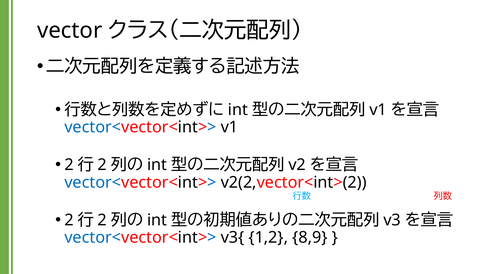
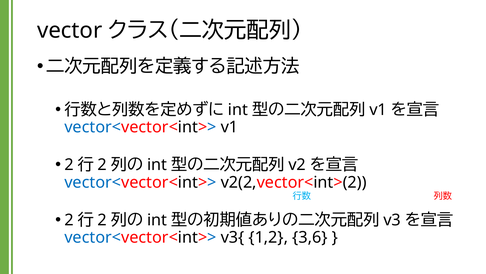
8,9: 8,9 -> 3,6 (310, 237)
